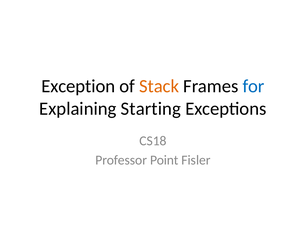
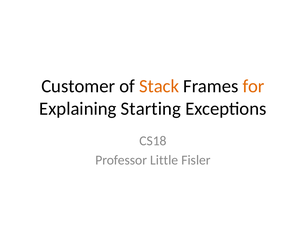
Exception: Exception -> Customer (78, 86)
for colour: blue -> orange (254, 86)
Point: Point -> Little (164, 160)
